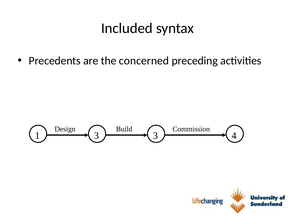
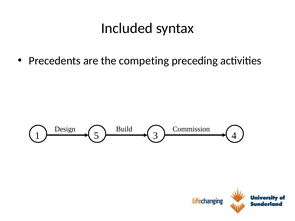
concerned: concerned -> competing (144, 61)
1 3: 3 -> 5 (96, 136)
